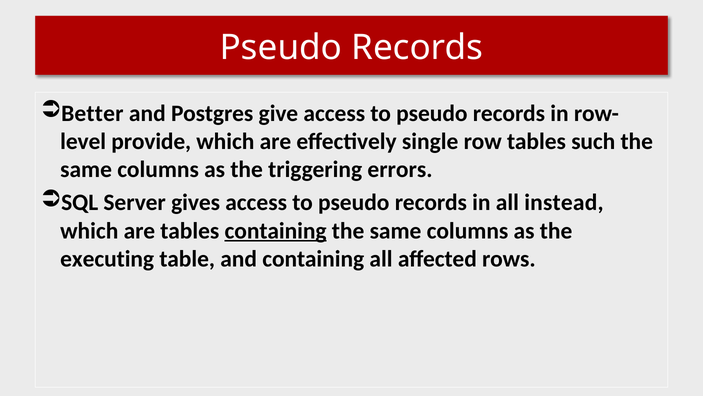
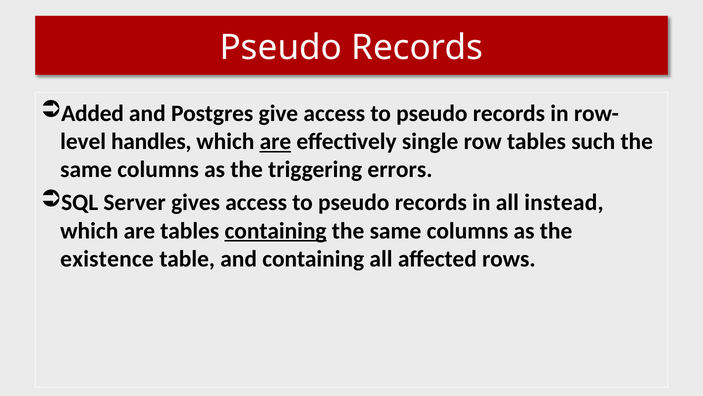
Better: Better -> Added (93, 113)
provide: provide -> handles (151, 141)
are underline: none -> present (275, 141)
executing: executing -> existence (107, 259)
